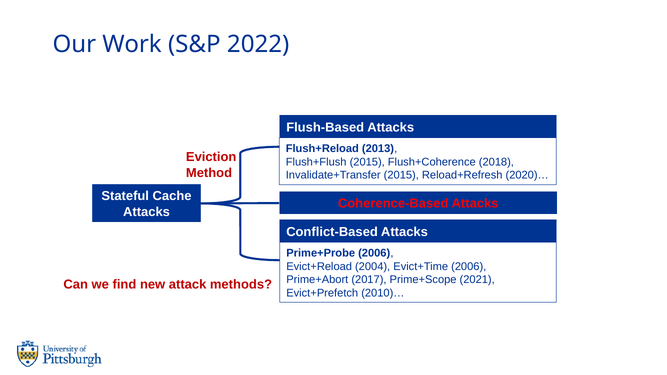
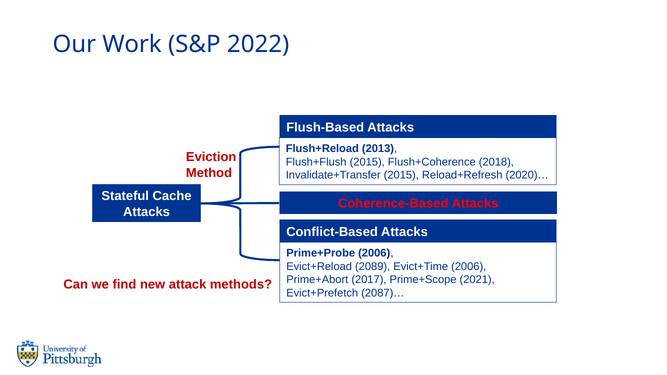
2004: 2004 -> 2089 (373, 267)
2010)…: 2010)… -> 2087)… (383, 293)
